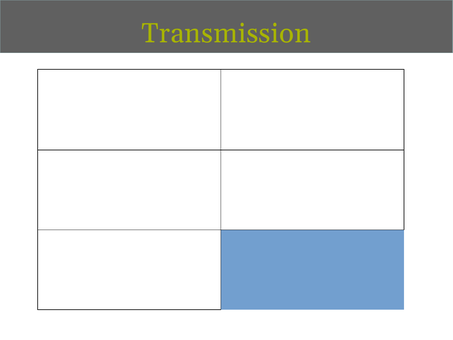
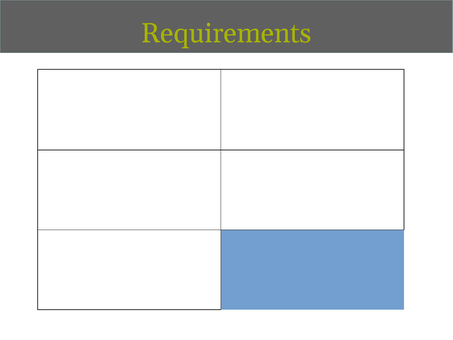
Transmission: Transmission -> Requirements (226, 33)
